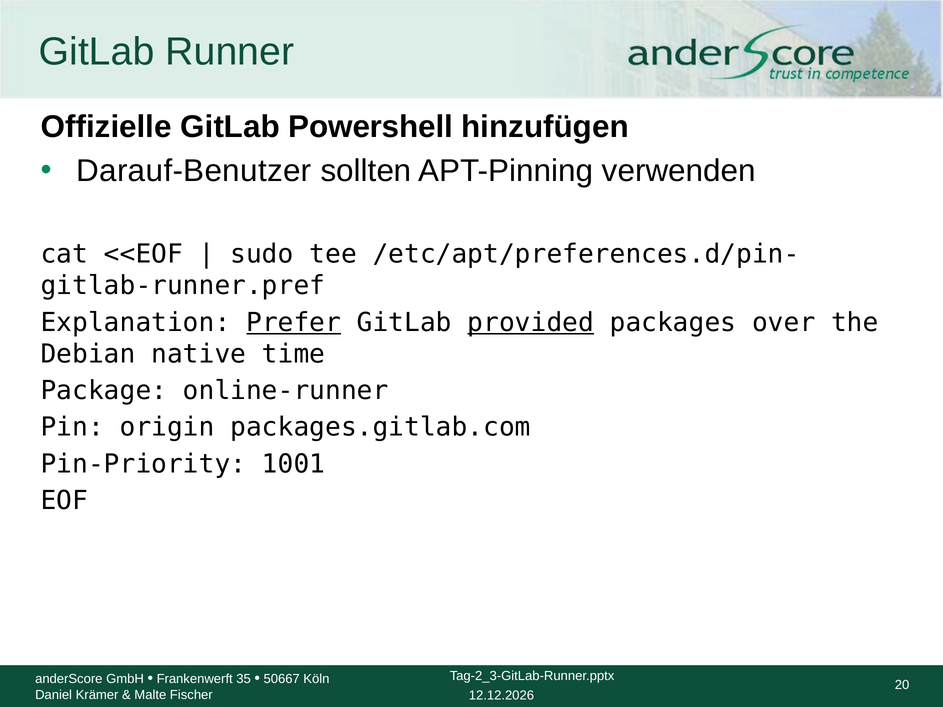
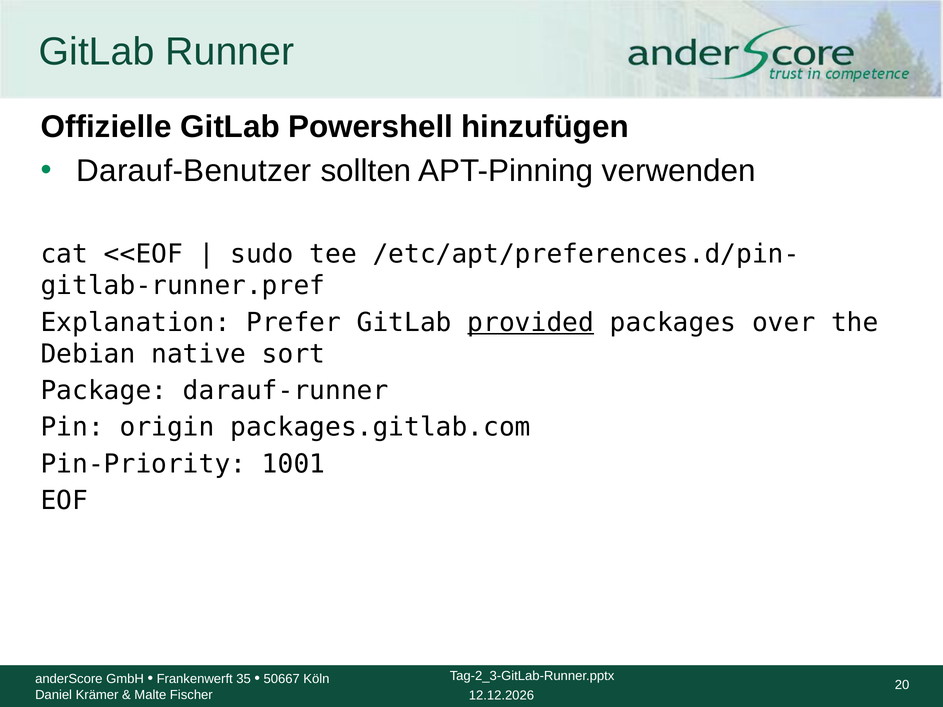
Prefer underline: present -> none (294, 323)
time: time -> sort (294, 354)
online-runner: online-runner -> darauf-runner (286, 391)
